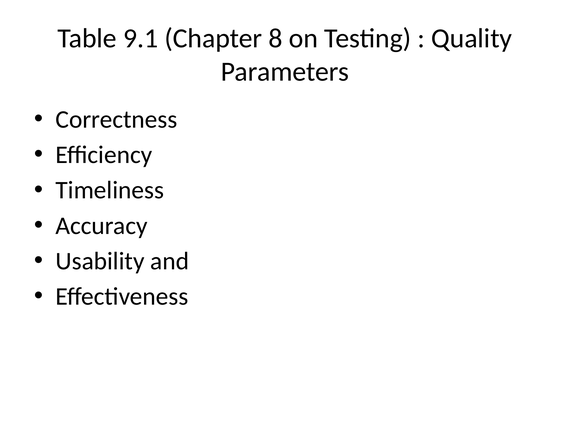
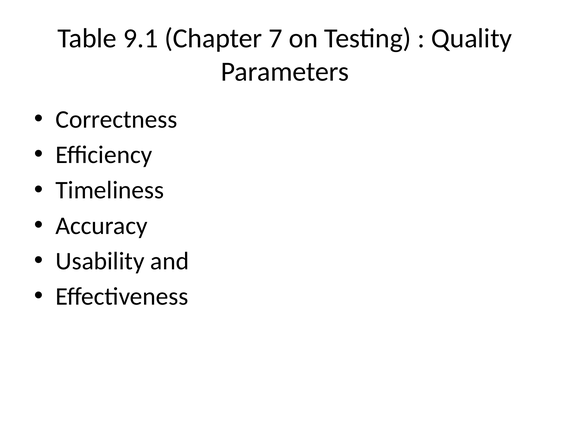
8: 8 -> 7 (276, 39)
